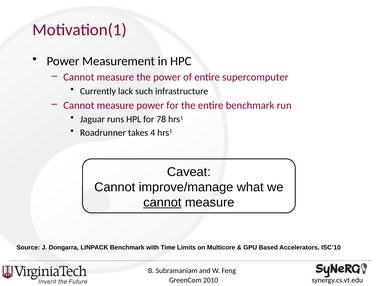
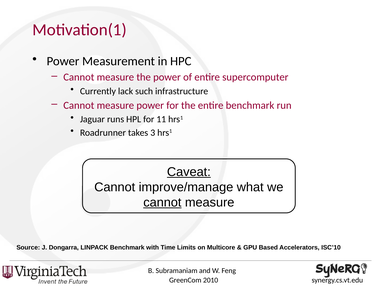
78: 78 -> 11 (161, 119)
4: 4 -> 3 (153, 133)
Caveat underline: none -> present (189, 172)
